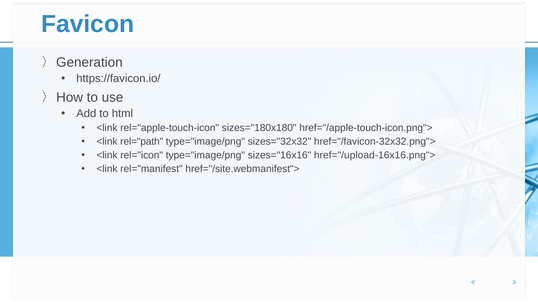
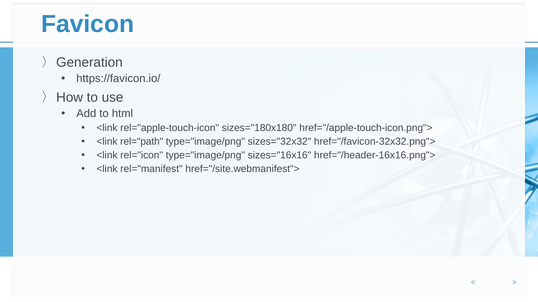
href="/upload-16x16.png">: href="/upload-16x16.png"> -> href="/header-16x16.png"> (375, 156)
